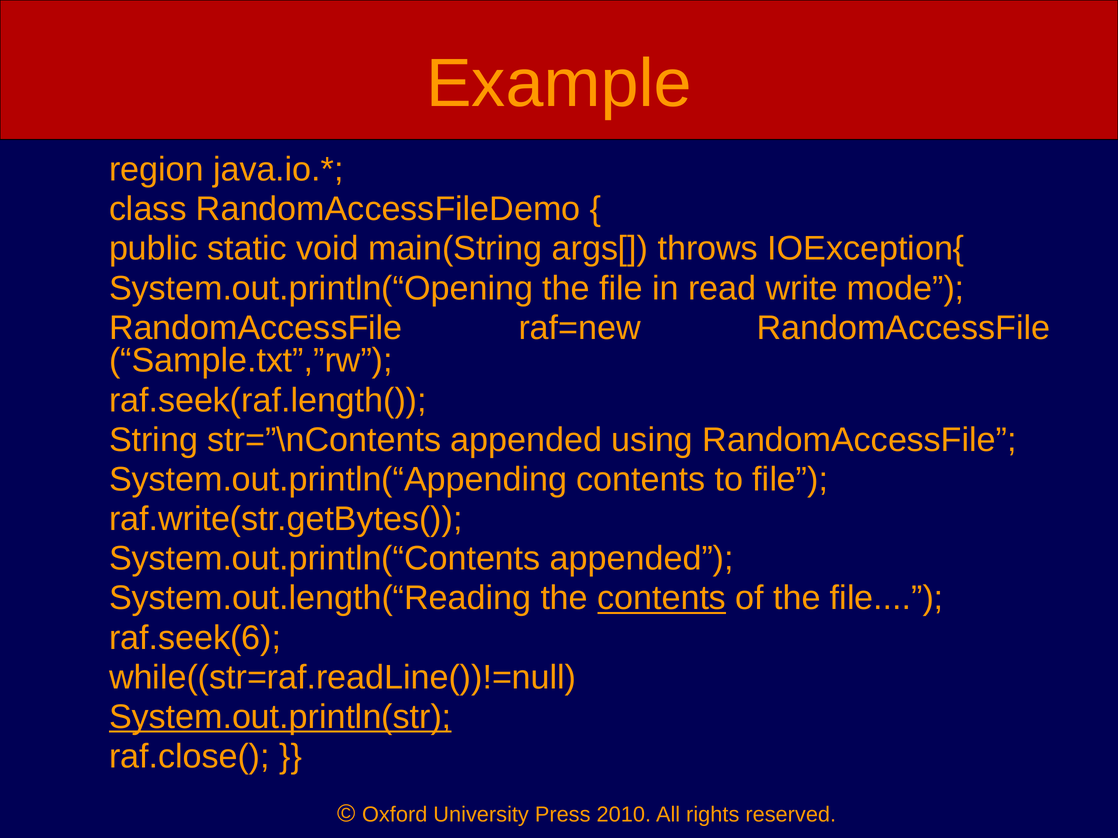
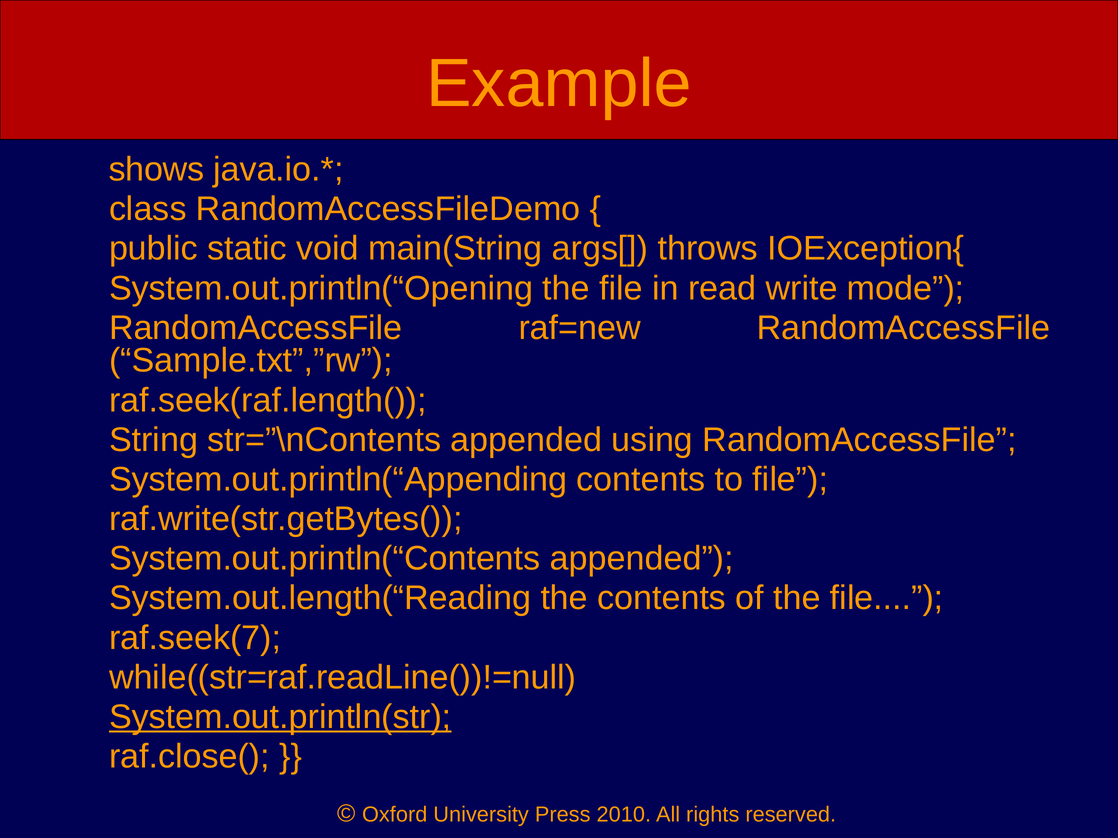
region: region -> shows (156, 170)
contents underline: present -> none (662, 599)
raf.seek(6: raf.seek(6 -> raf.seek(7 (195, 638)
